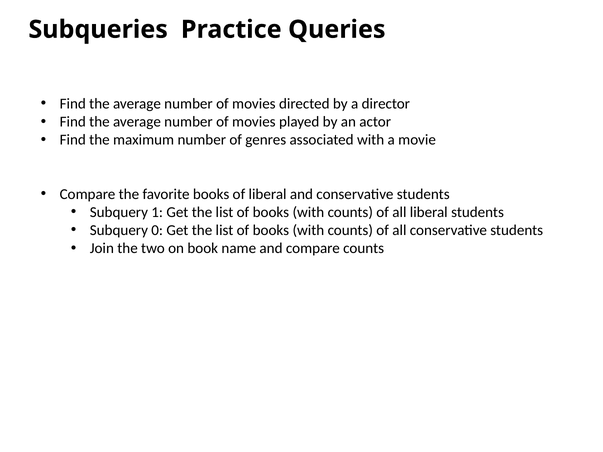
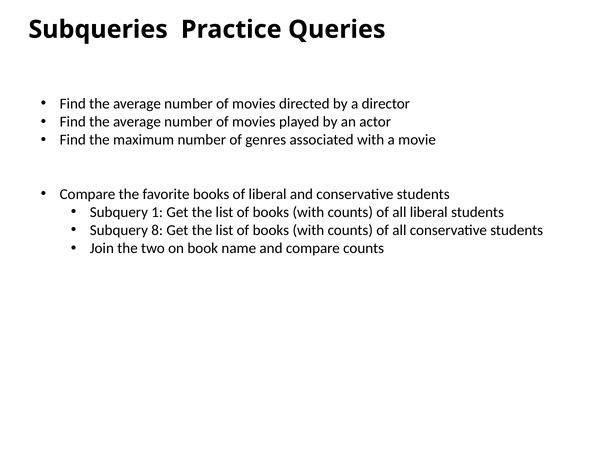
0: 0 -> 8 (157, 230)
